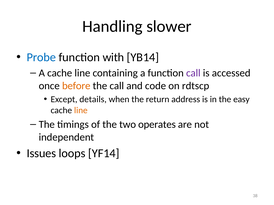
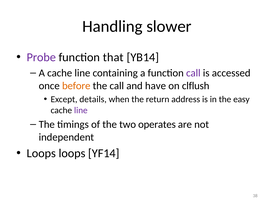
Probe colour: blue -> purple (41, 57)
with: with -> that (113, 57)
code: code -> have (155, 86)
rdtscp: rdtscp -> clflush (196, 86)
line colour: orange -> purple (81, 111)
Issues: Issues -> Loops (41, 154)
